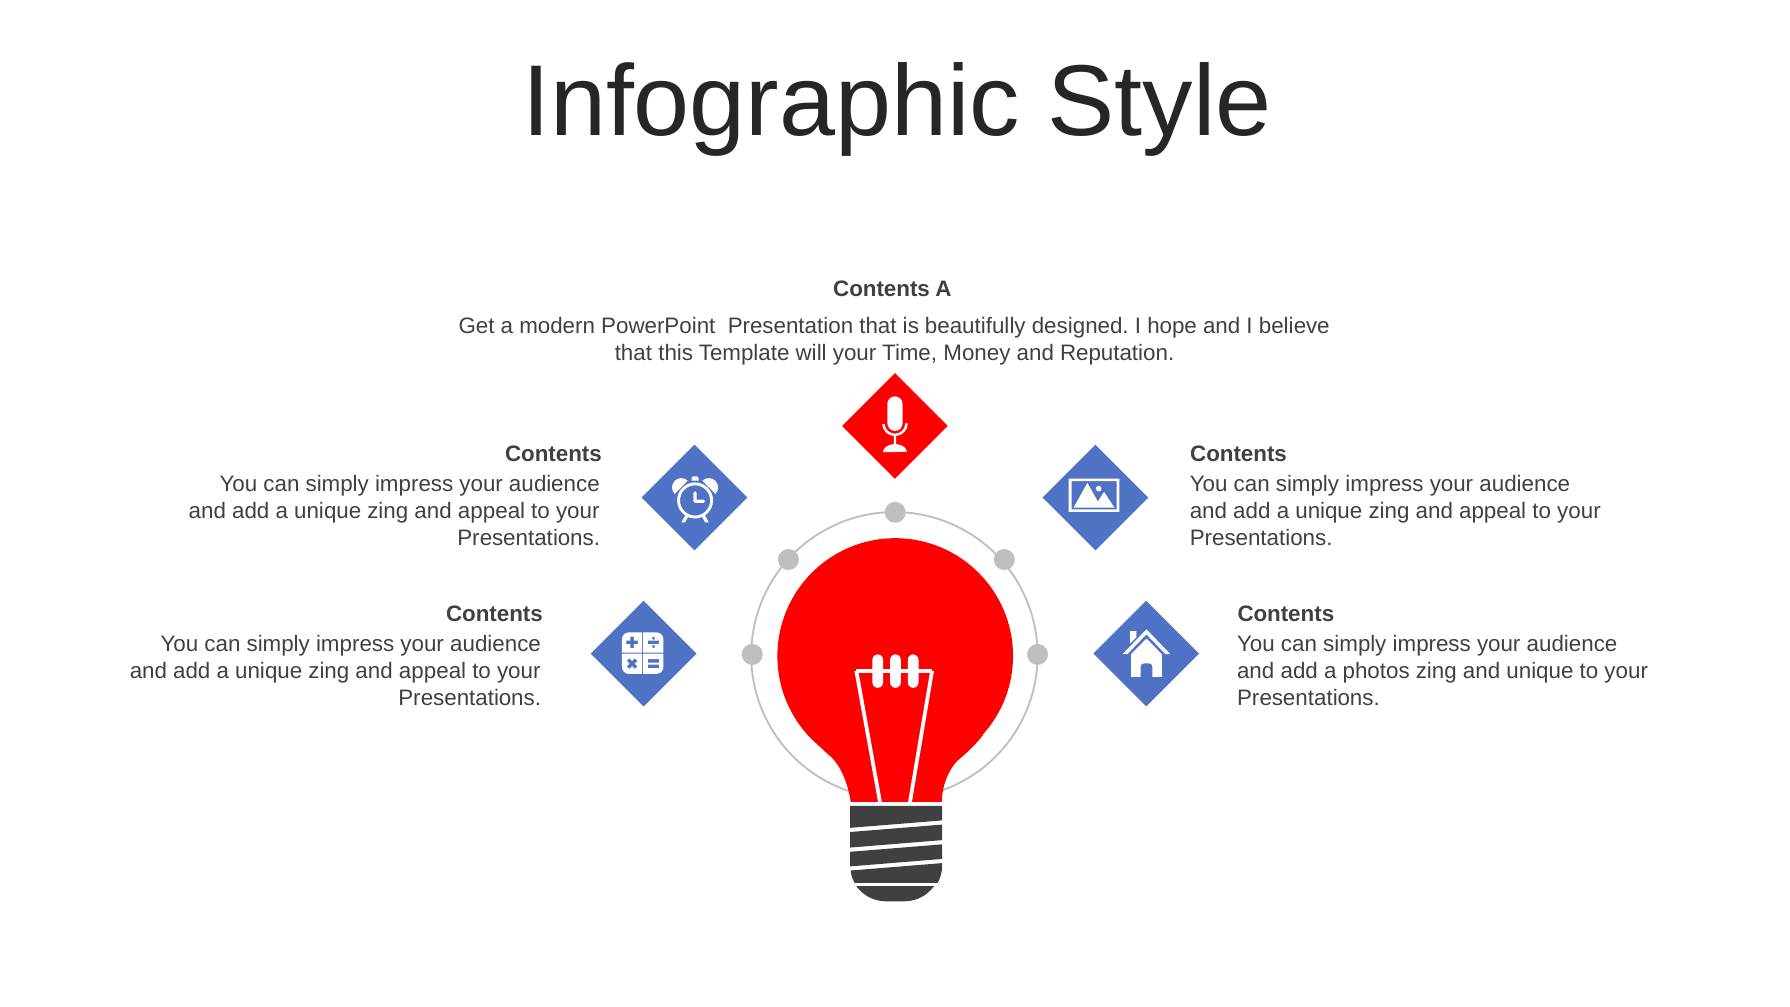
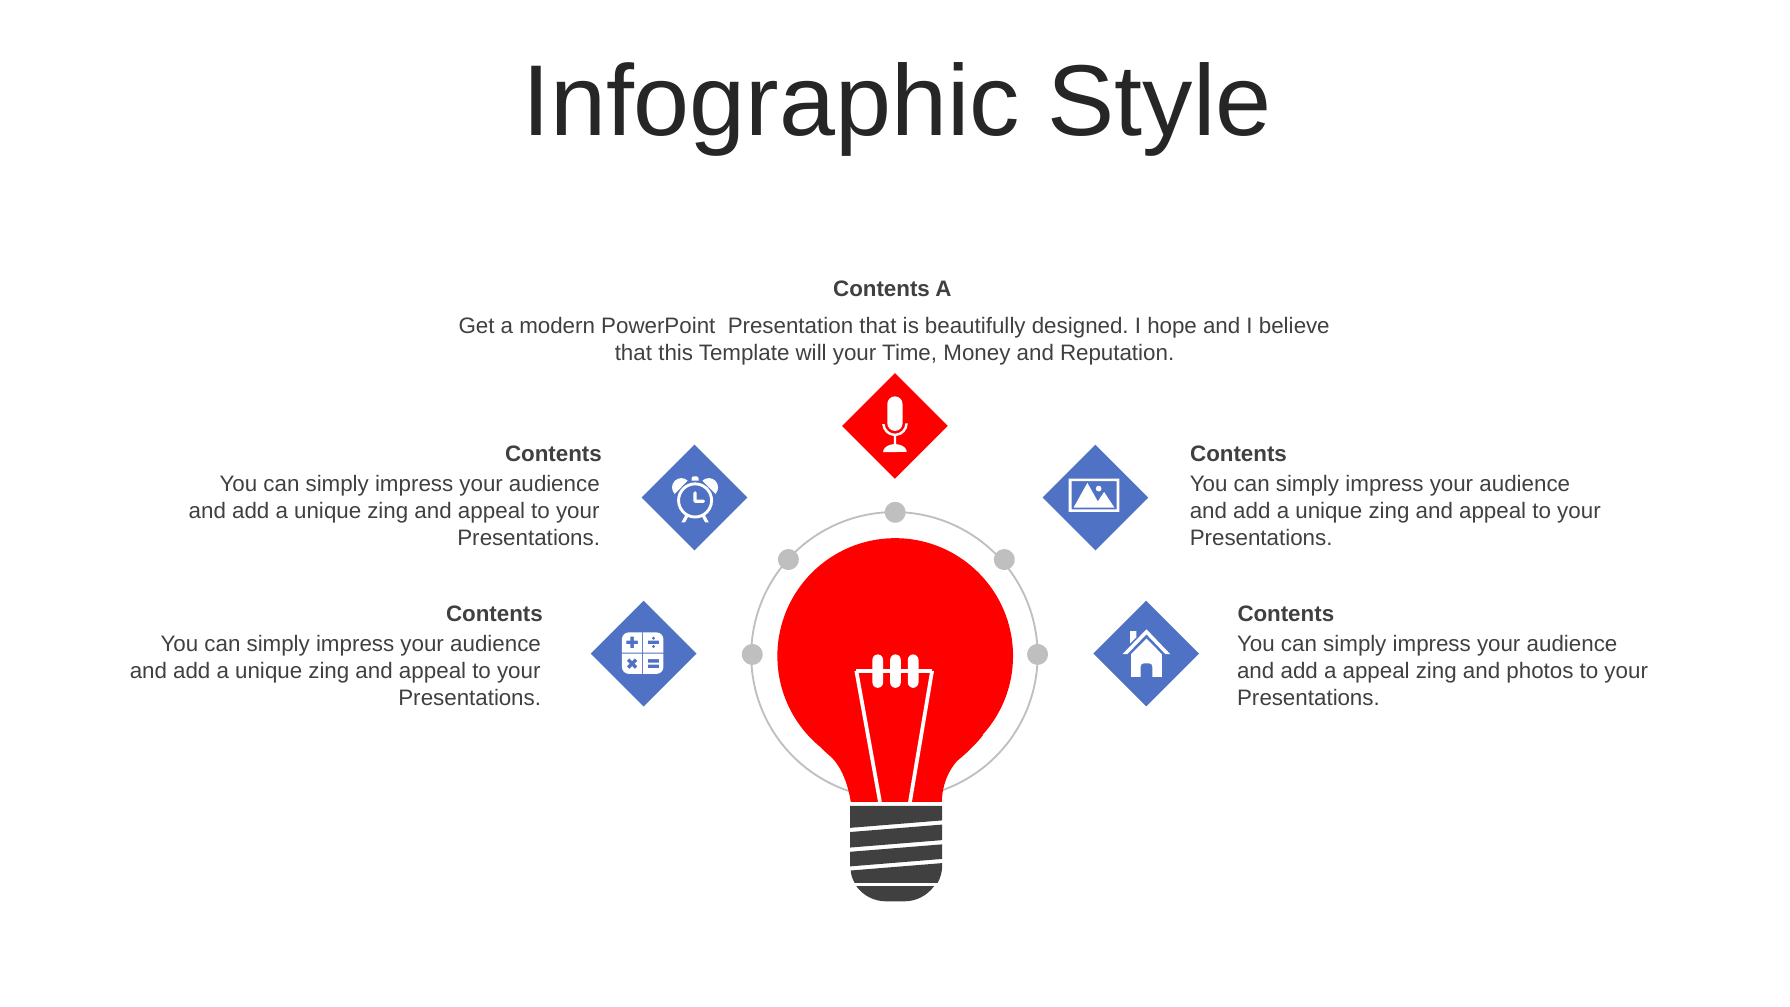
a photos: photos -> appeal (1376, 671)
and unique: unique -> photos (1540, 671)
